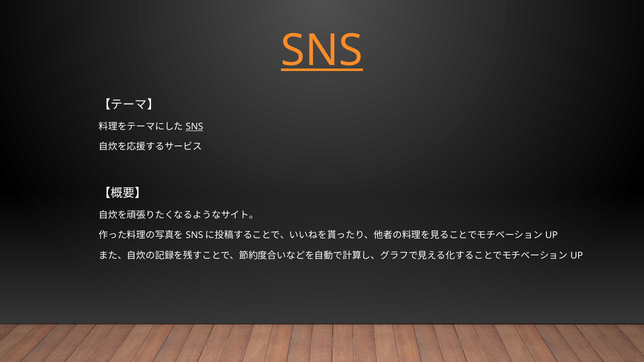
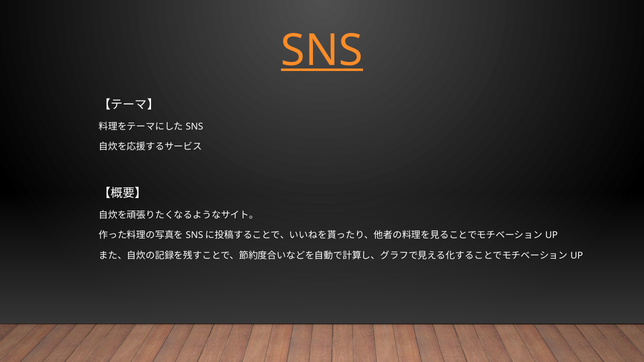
SNS underline: present -> none (194, 127)
